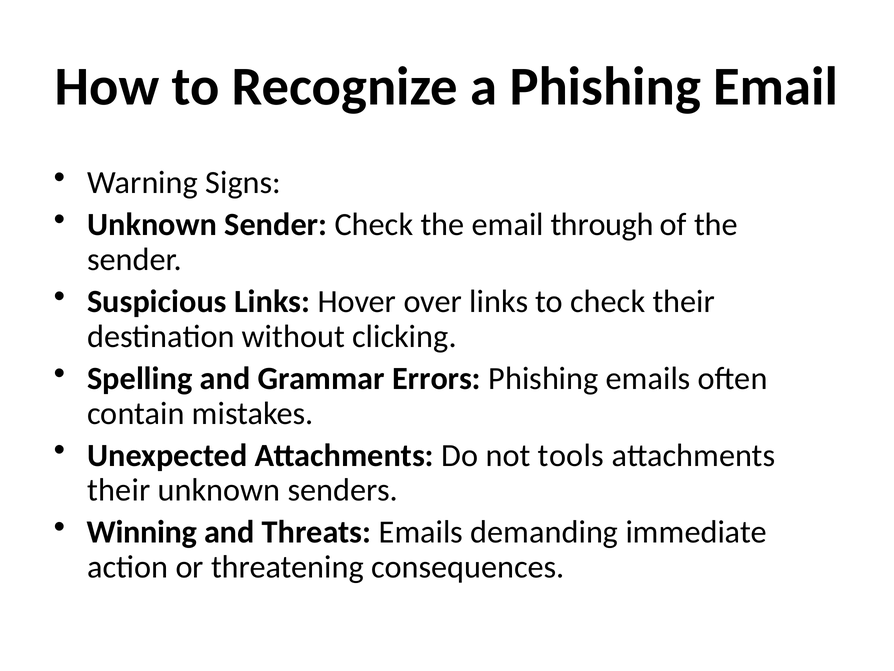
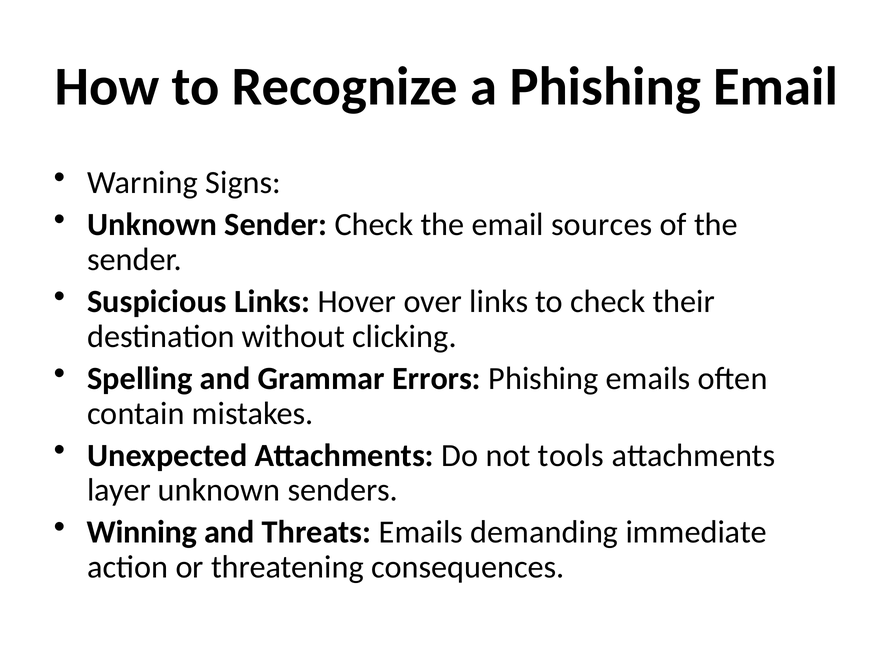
through: through -> sources (602, 225)
their: their -> layer (119, 490)
